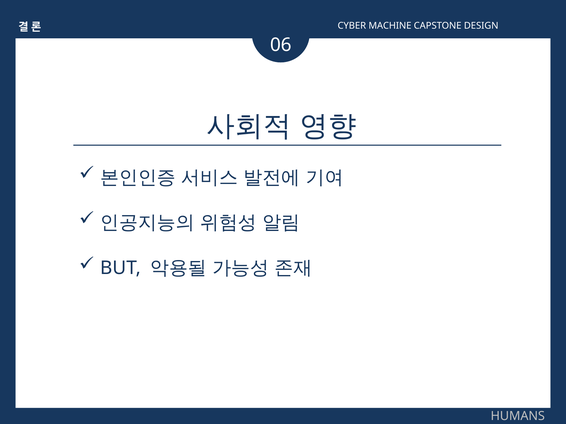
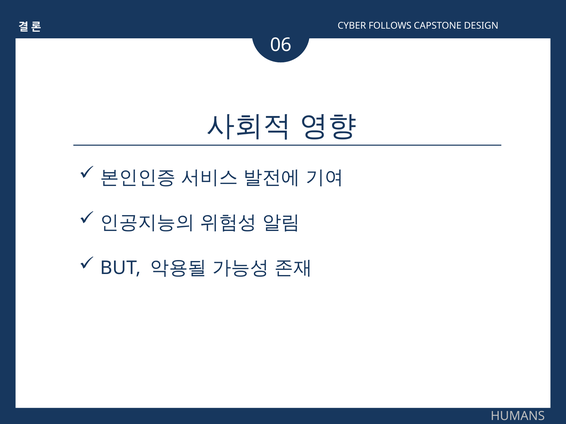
MACHINE: MACHINE -> FOLLOWS (390, 26)
